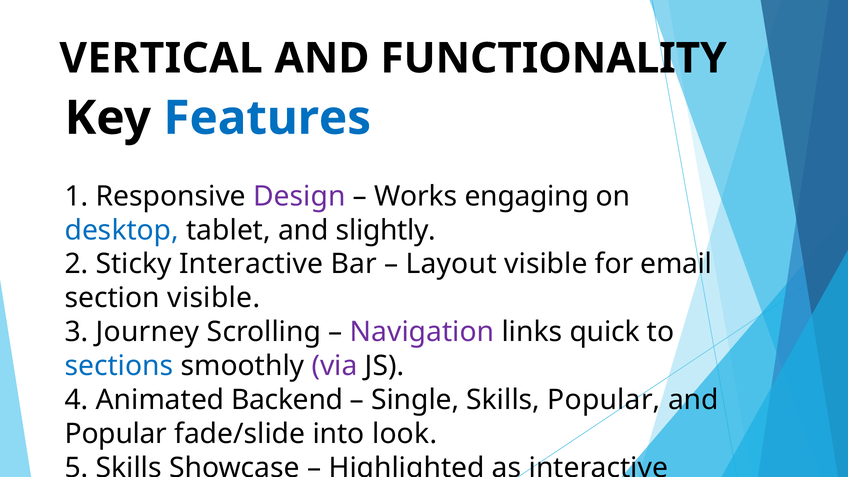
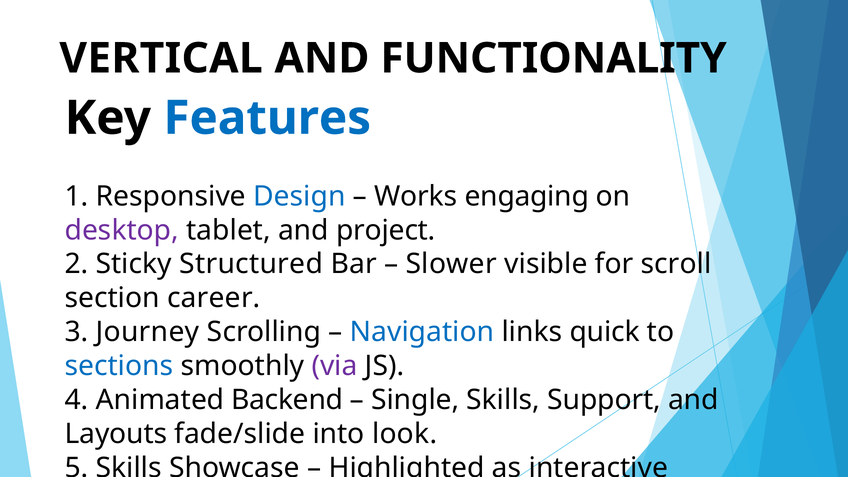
Design colour: purple -> blue (299, 196)
desktop colour: blue -> purple (122, 230)
and slightly: slightly -> project (386, 230)
Sticky Interactive: Interactive -> Structured (251, 264)
Layout: Layout -> Slower (451, 264)
for email: email -> scroll (676, 264)
section visible: visible -> career (214, 298)
Navigation colour: purple -> blue (422, 332)
Skills Popular: Popular -> Support (604, 400)
Popular: Popular -> Layouts (116, 434)
